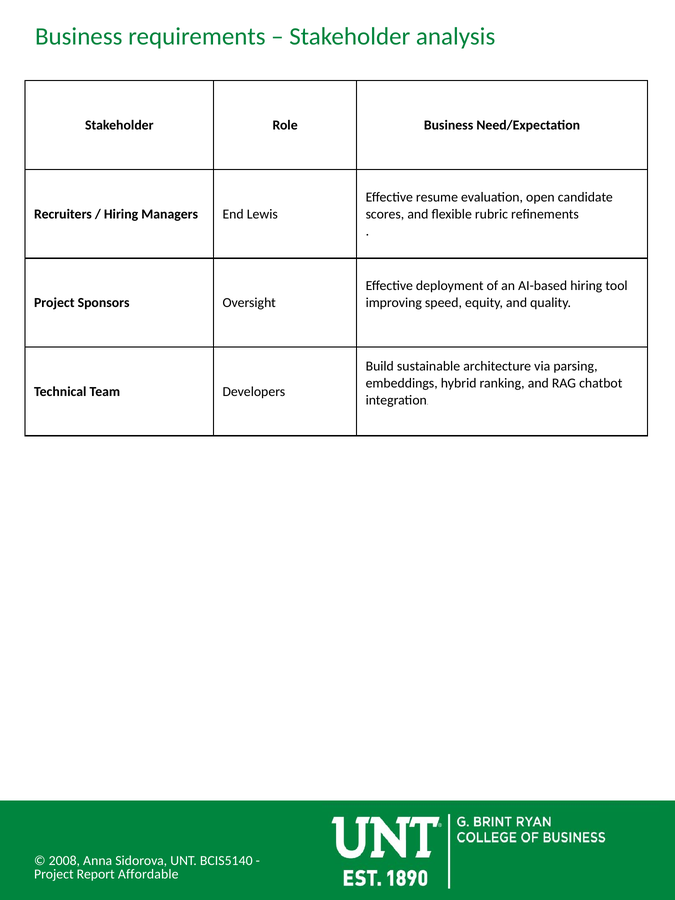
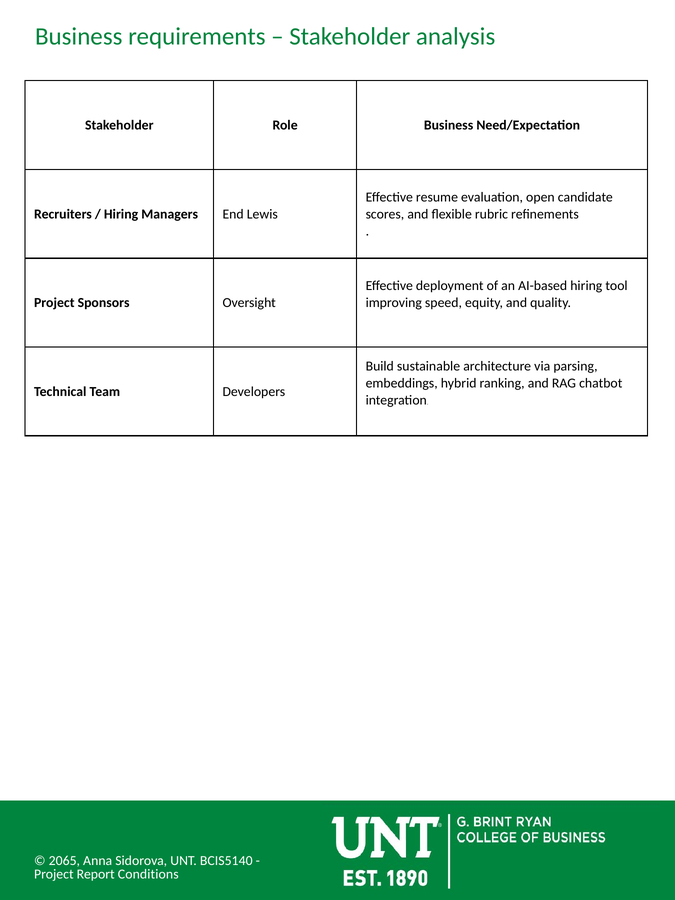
2008: 2008 -> 2065 (64, 860)
Affordable: Affordable -> Conditions (148, 874)
